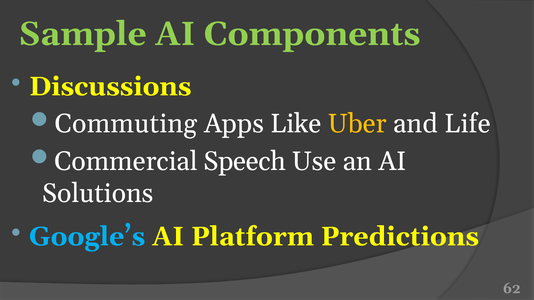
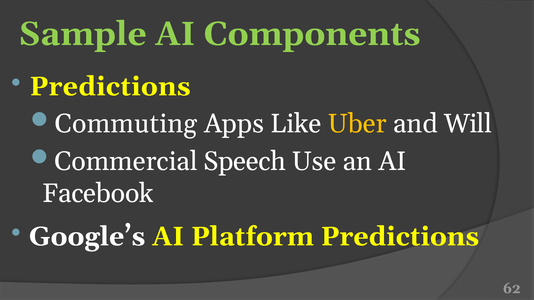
Discussions: Discussions -> Predictions (110, 87)
Life: Life -> Will (468, 124)
Solutions: Solutions -> Facebook (98, 193)
Google’s colour: light blue -> white (87, 237)
